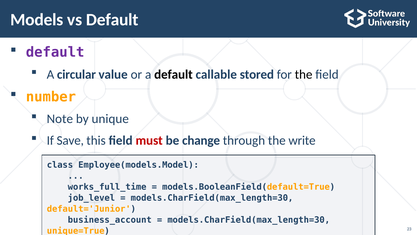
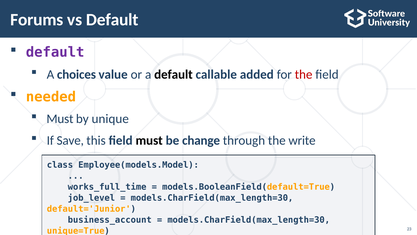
Models: Models -> Forums (37, 20)
circular: circular -> choices (76, 74)
stored: stored -> added (257, 74)
the colour: black -> red (304, 74)
number: number -> needed (51, 97)
Note: Note -> Must (60, 119)
must colour: red -> black (149, 140)
